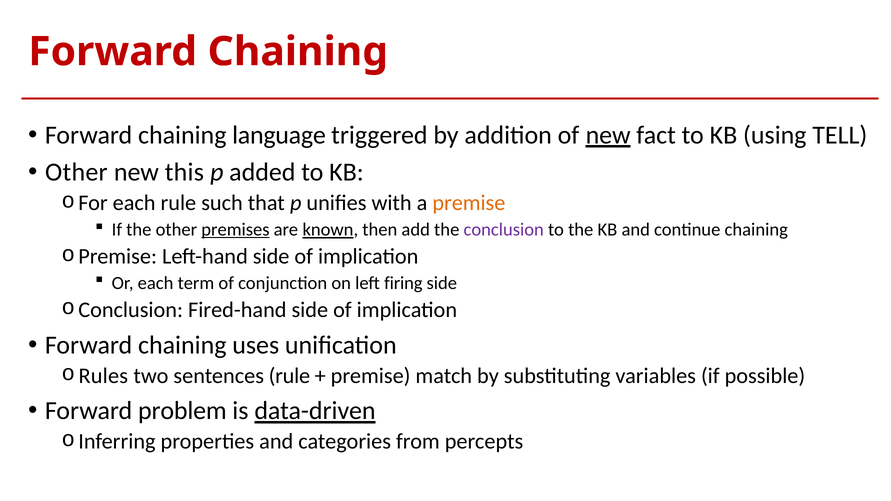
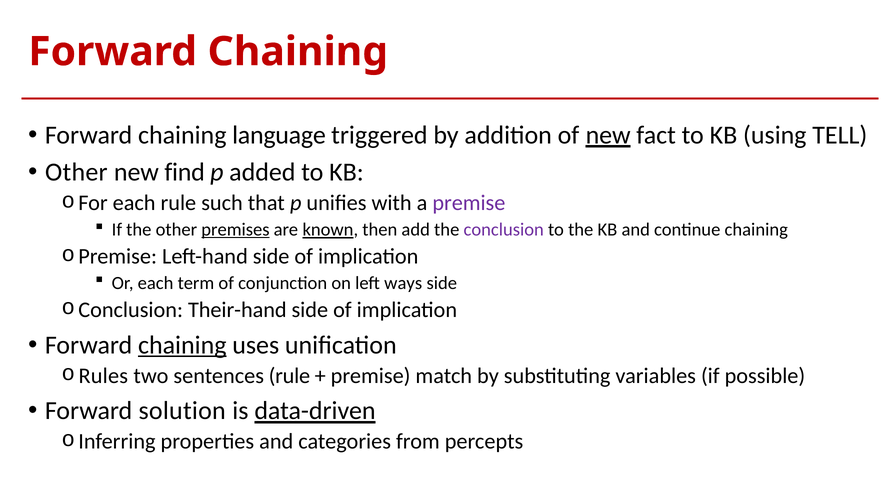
this: this -> find (185, 172)
premise colour: orange -> purple (469, 203)
firing: firing -> ways (403, 283)
Fired-hand: Fired-hand -> Their-hand (237, 310)
chaining underline: none -> present (182, 345)
problem: problem -> solution (182, 411)
